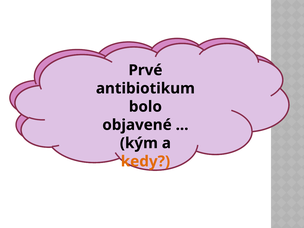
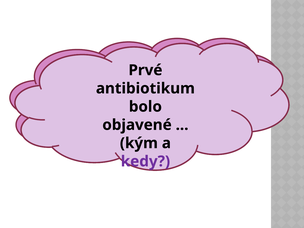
kedy colour: orange -> purple (145, 161)
